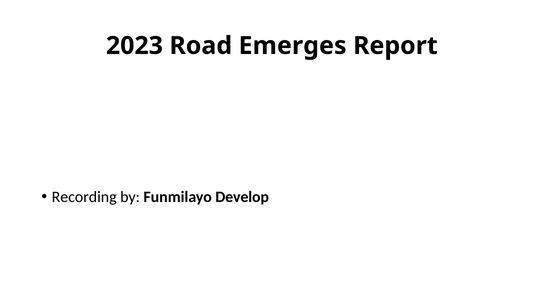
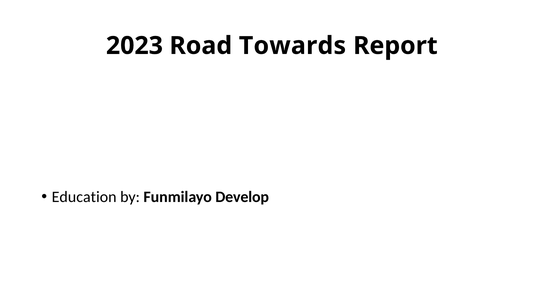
Emerges: Emerges -> Towards (292, 46)
Recording: Recording -> Education (84, 197)
